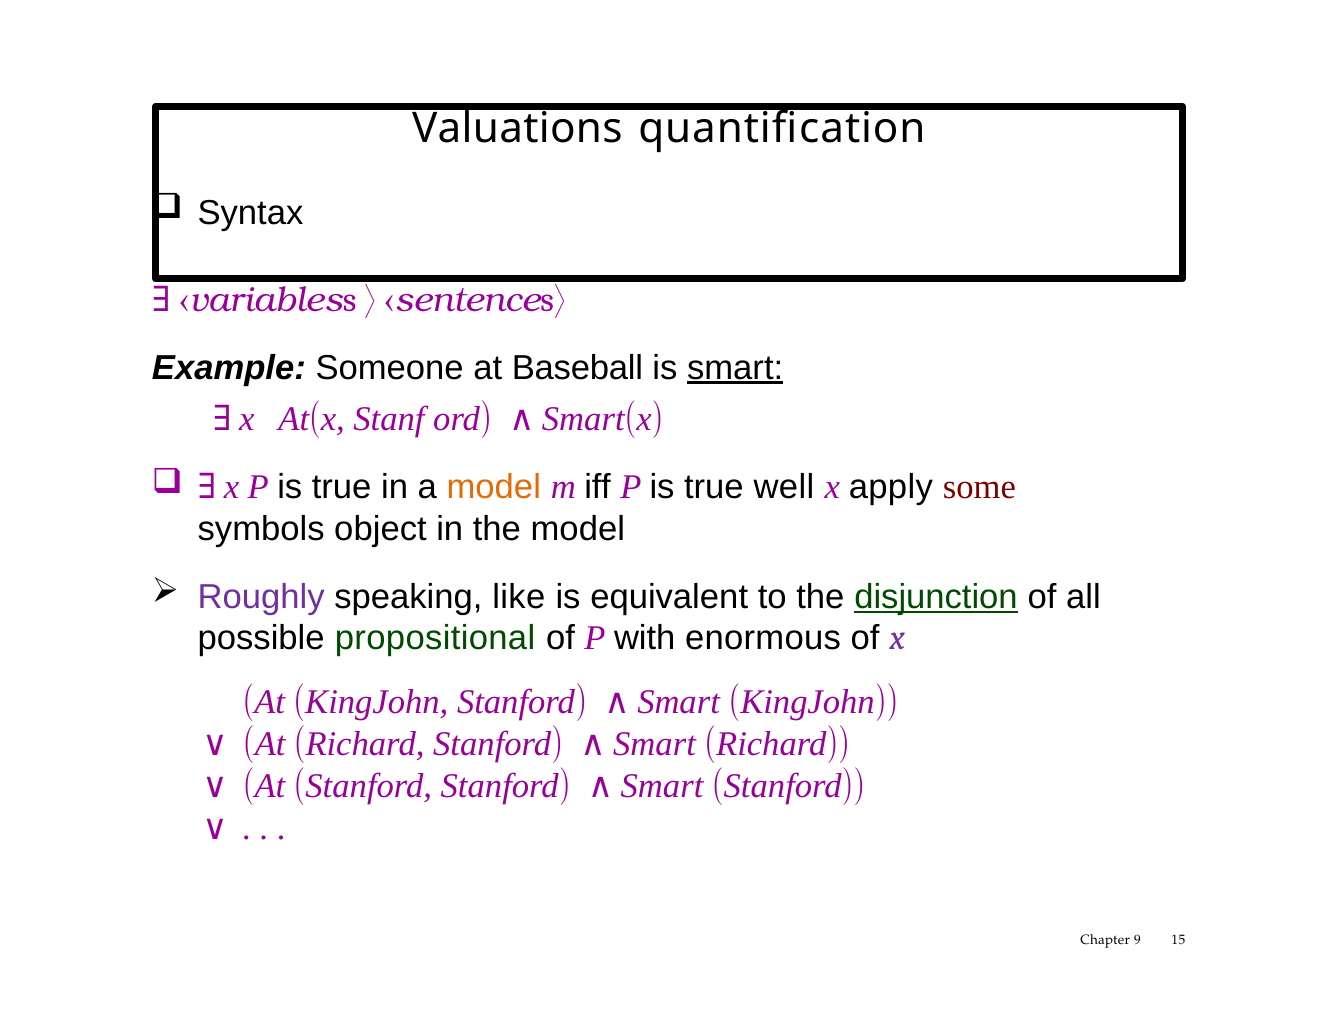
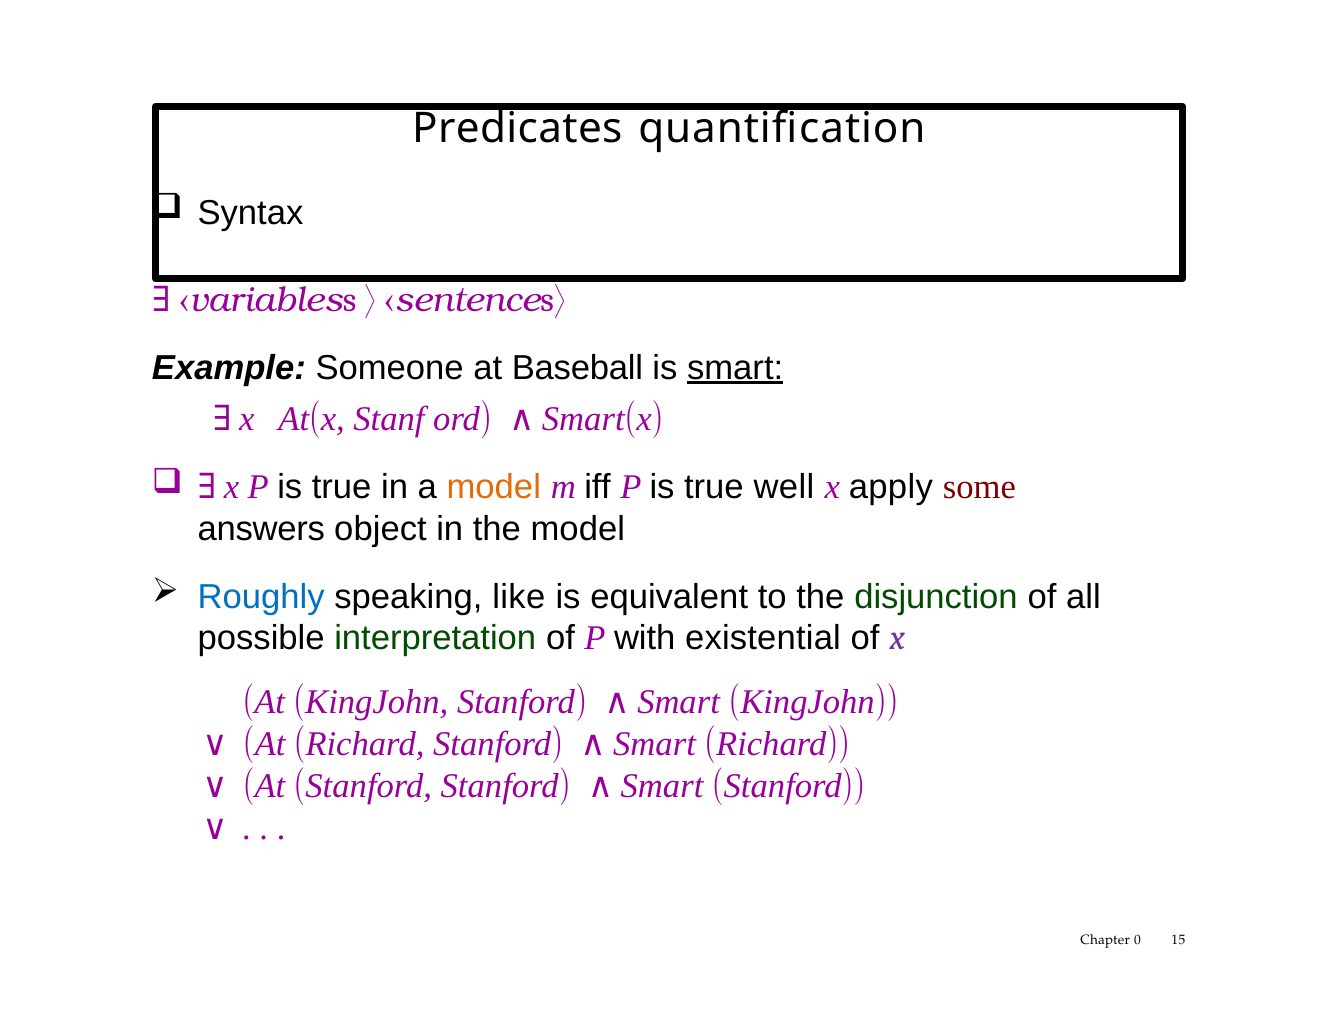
Valuations: Valuations -> Predicates (517, 128)
symbols: symbols -> answers (261, 529)
Roughly colour: purple -> blue (261, 597)
disjunction underline: present -> none (936, 597)
propositional: propositional -> interpretation (435, 638)
enormous: enormous -> existential (763, 638)
9: 9 -> 0 (1137, 940)
